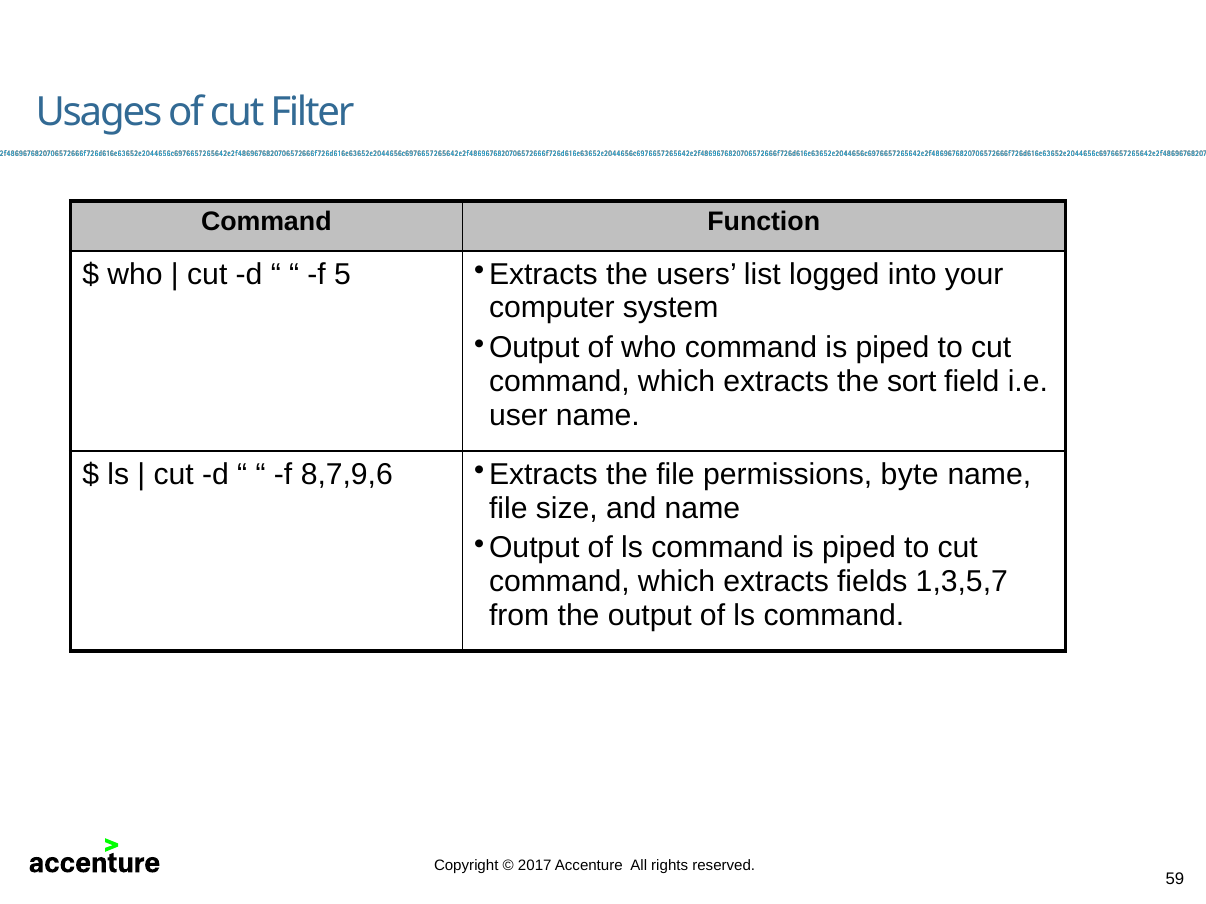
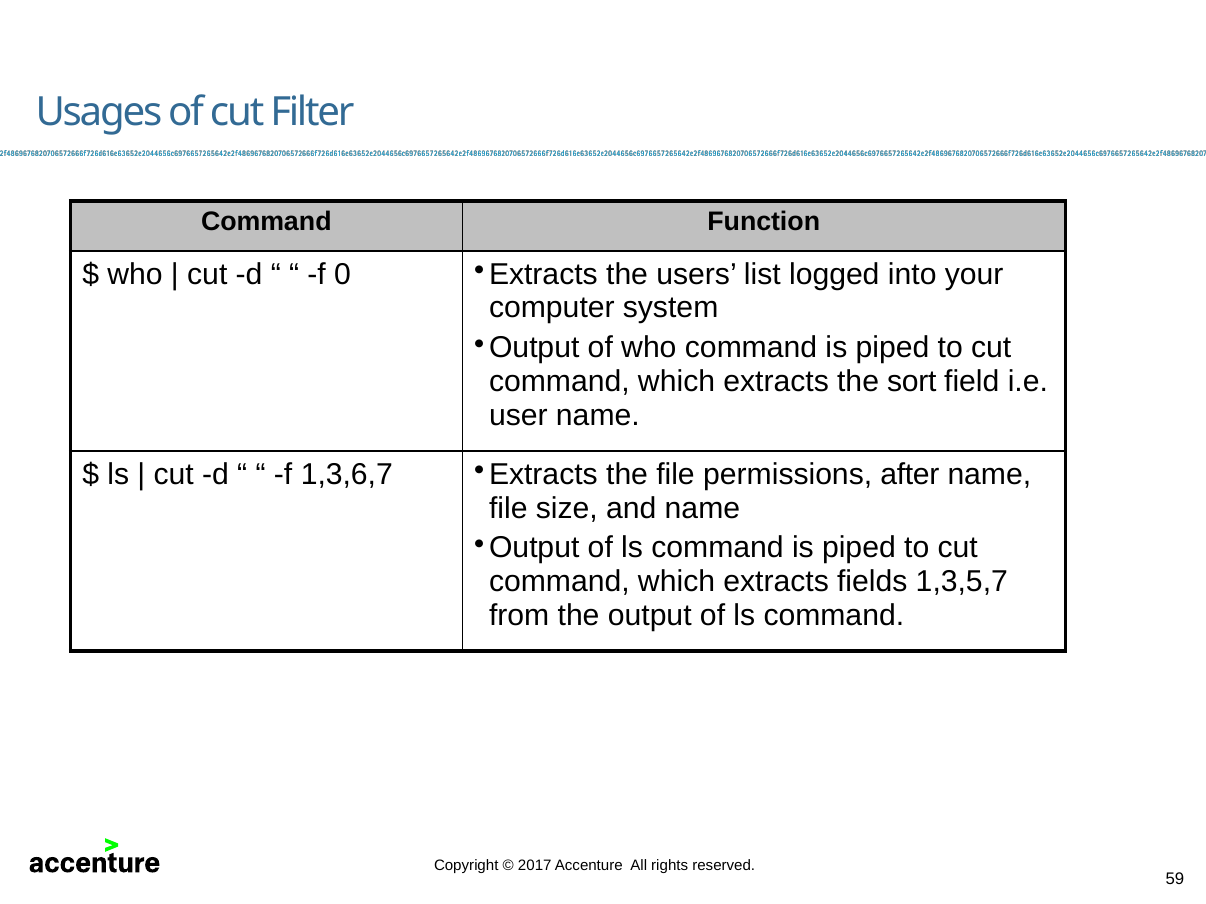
5: 5 -> 0 (343, 274)
8,7,9,6: 8,7,9,6 -> 1,3,6,7 (347, 475)
byte: byte -> after (910, 475)
